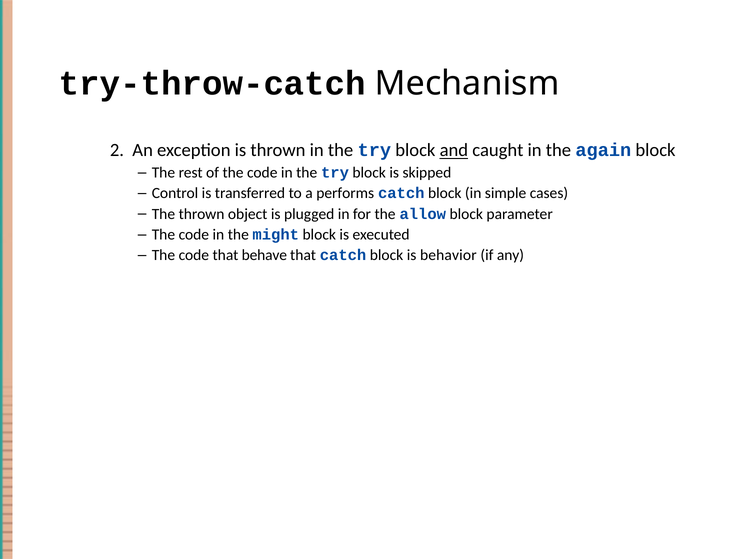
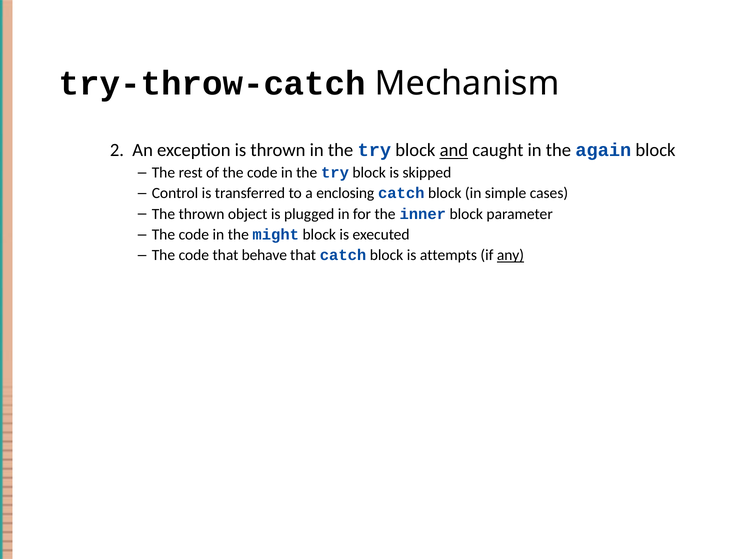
performs: performs -> enclosing (345, 193)
allow: allow -> inner (423, 214)
behavior: behavior -> attempts (448, 255)
any underline: none -> present (510, 255)
